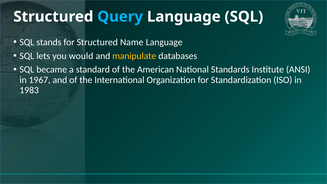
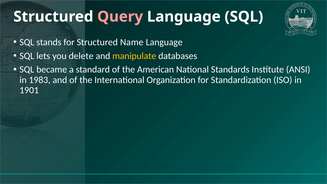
Query colour: light blue -> pink (120, 17)
would: would -> delete (81, 56)
1967: 1967 -> 1983 (40, 80)
1983: 1983 -> 1901 (29, 90)
